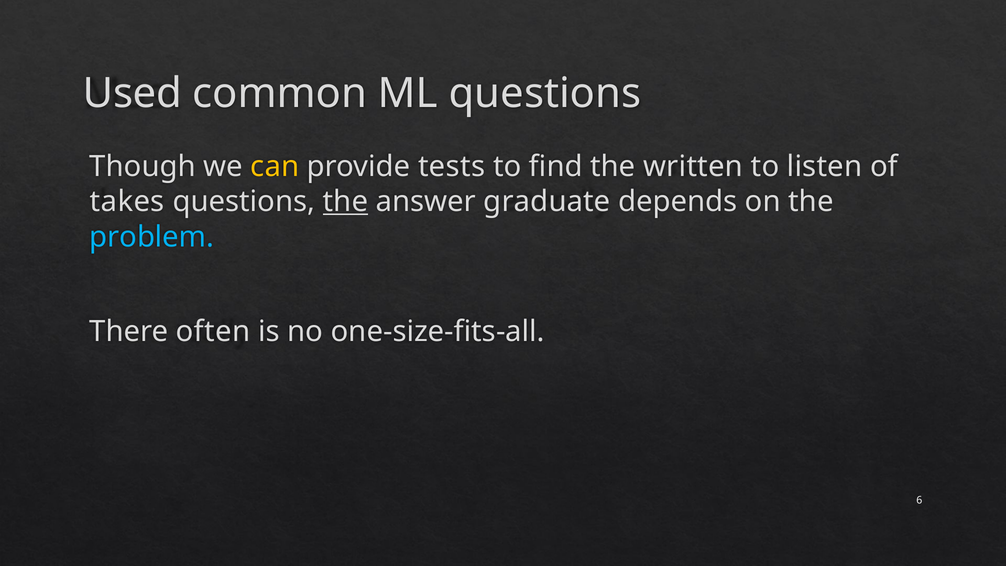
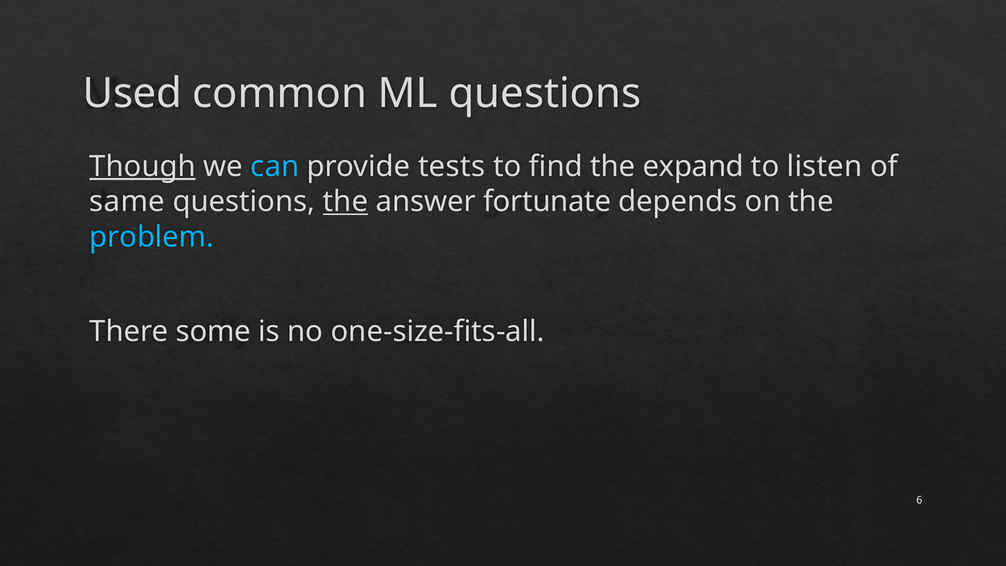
Though underline: none -> present (143, 166)
can colour: yellow -> light blue (275, 166)
written: written -> expand (693, 166)
takes: takes -> same (127, 202)
graduate: graduate -> fortunate (547, 202)
often: often -> some (213, 332)
